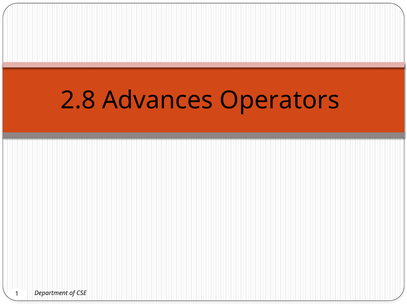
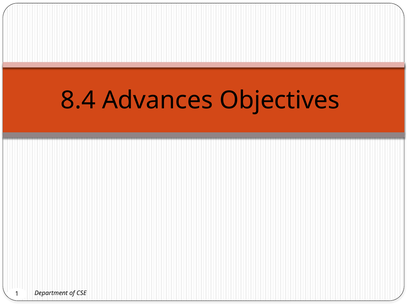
2.8: 2.8 -> 8.4 (78, 100)
Operators: Operators -> Objectives (280, 100)
